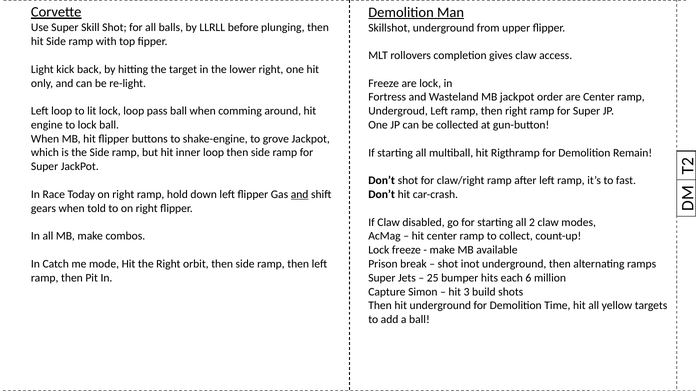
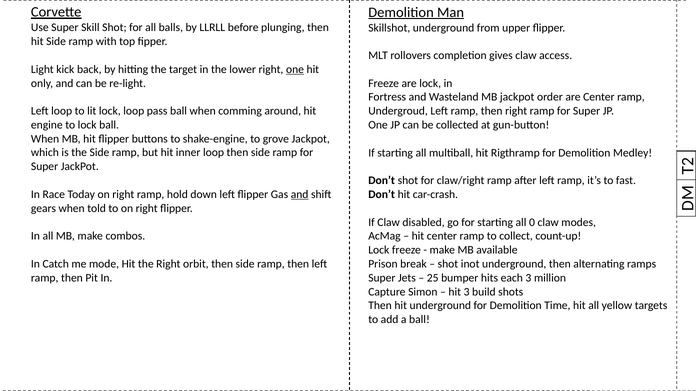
one underline: none -> present (295, 69)
Remain: Remain -> Medley (633, 153)
all 2: 2 -> 0 (532, 223)
each 6: 6 -> 3 (528, 278)
